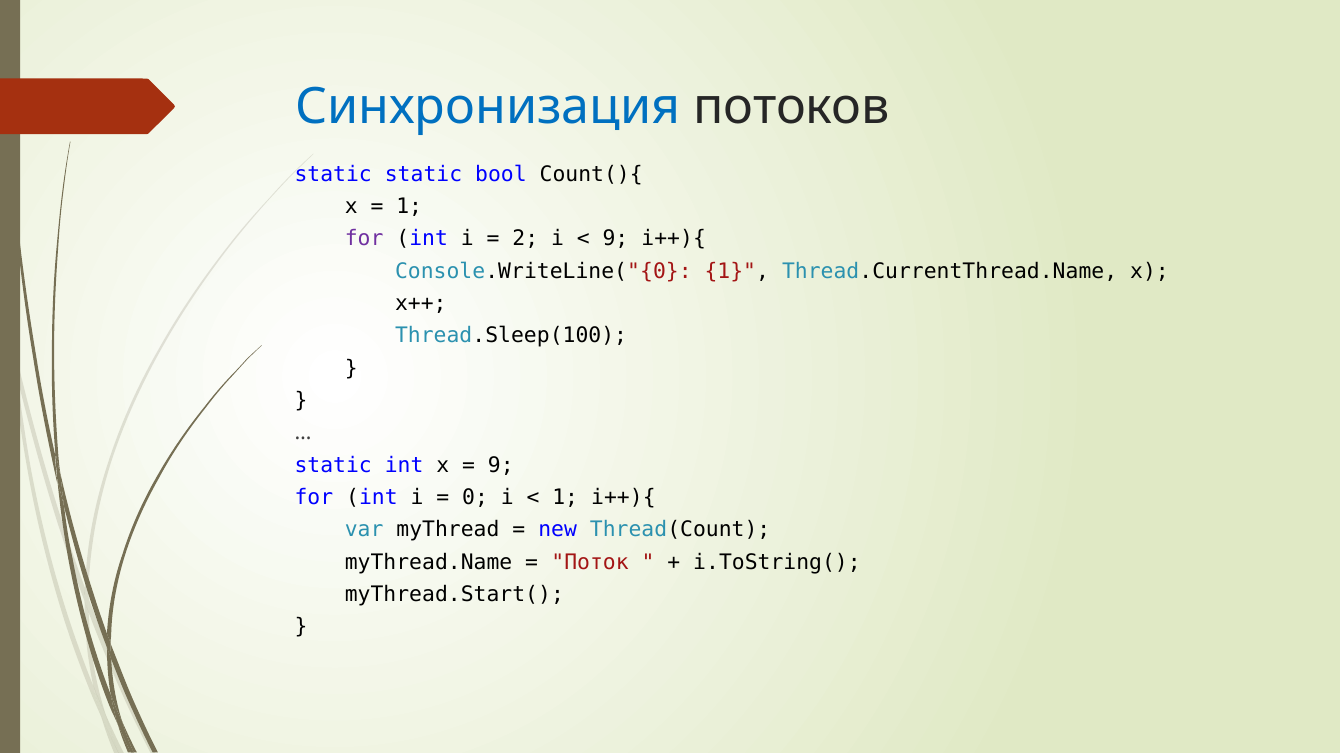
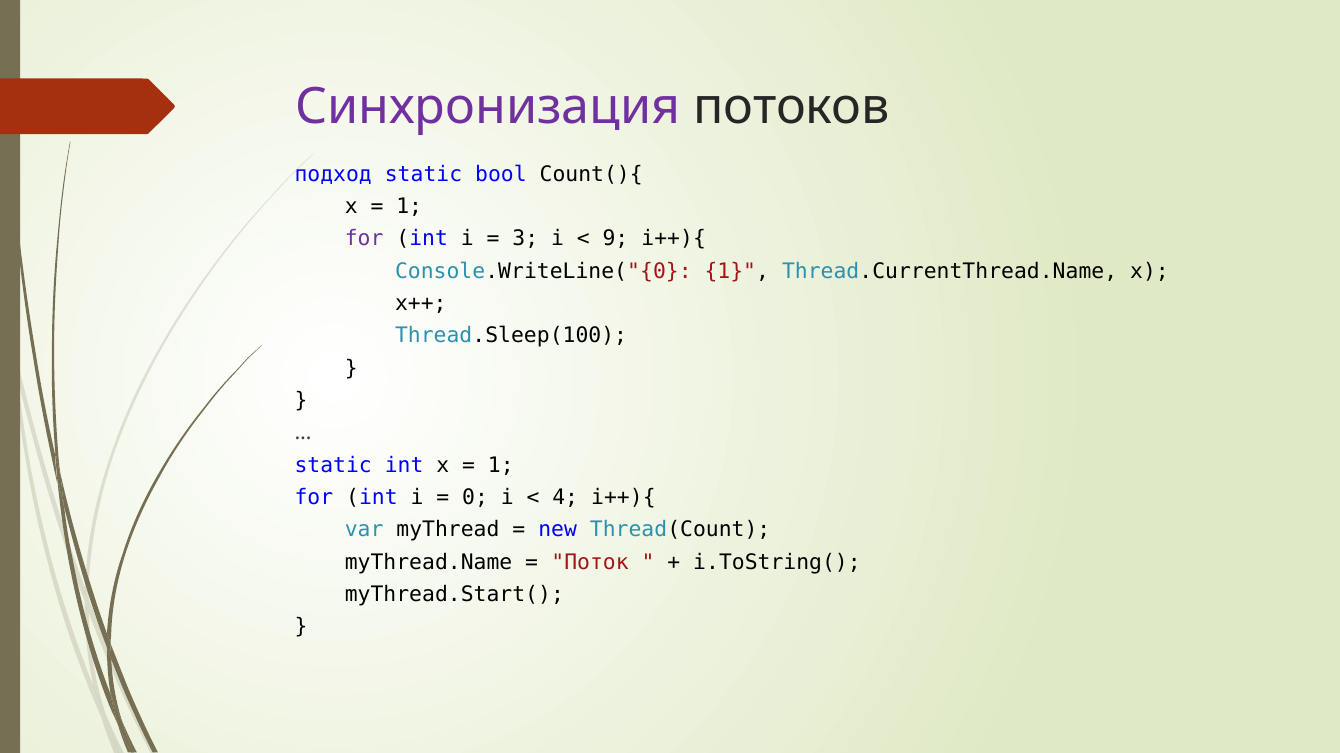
Синхронизация colour: blue -> purple (488, 107)
static: static -> подход (333, 174)
2: 2 -> 3 (525, 239)
9: 9 -> 1 (501, 466)
1: 1 -> 4 (565, 498)
